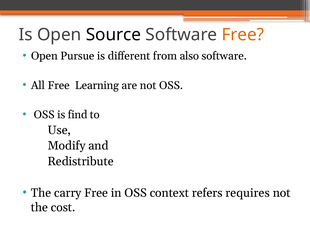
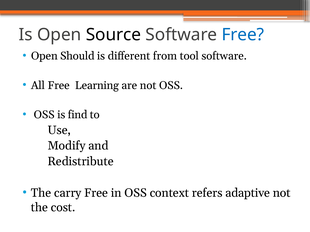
Free colour: orange -> blue (243, 35)
Pursue: Pursue -> Should (77, 56)
also: also -> tool (189, 56)
requires: requires -> adaptive (248, 193)
